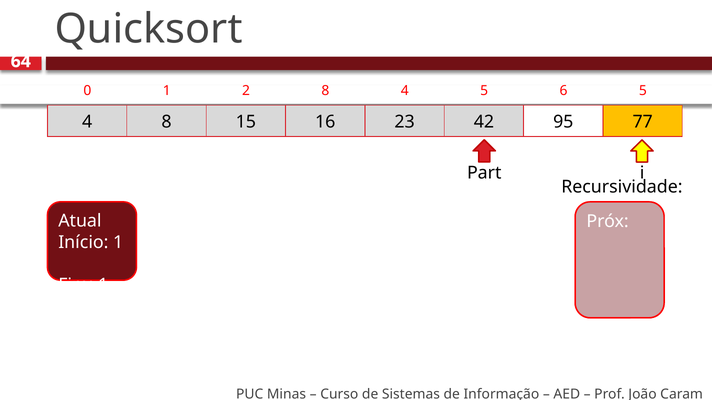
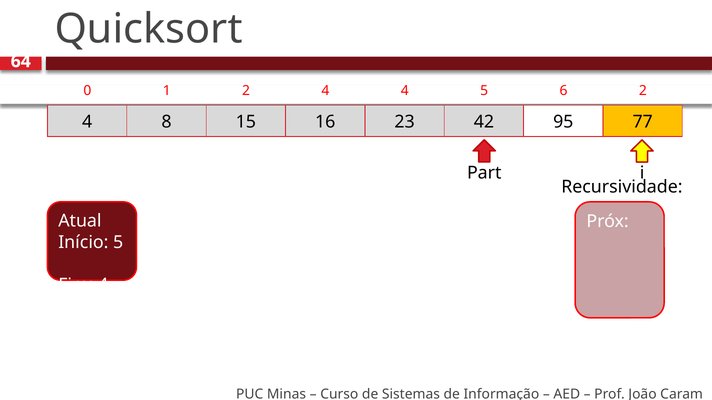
2 8: 8 -> 4 (325, 91)
6 5: 5 -> 2 (643, 91)
Início 1: 1 -> 5 (118, 243)
Fim 1: 1 -> 4 (103, 285)
